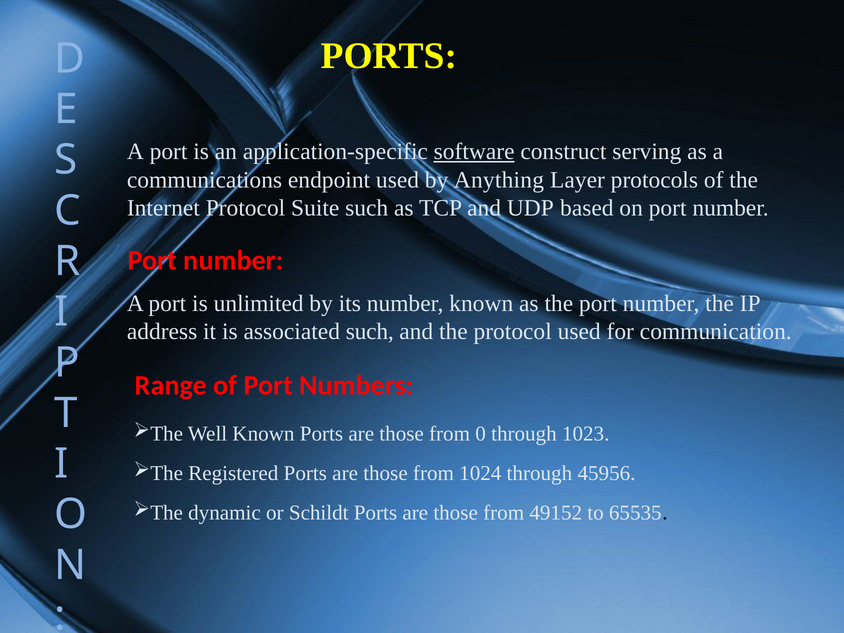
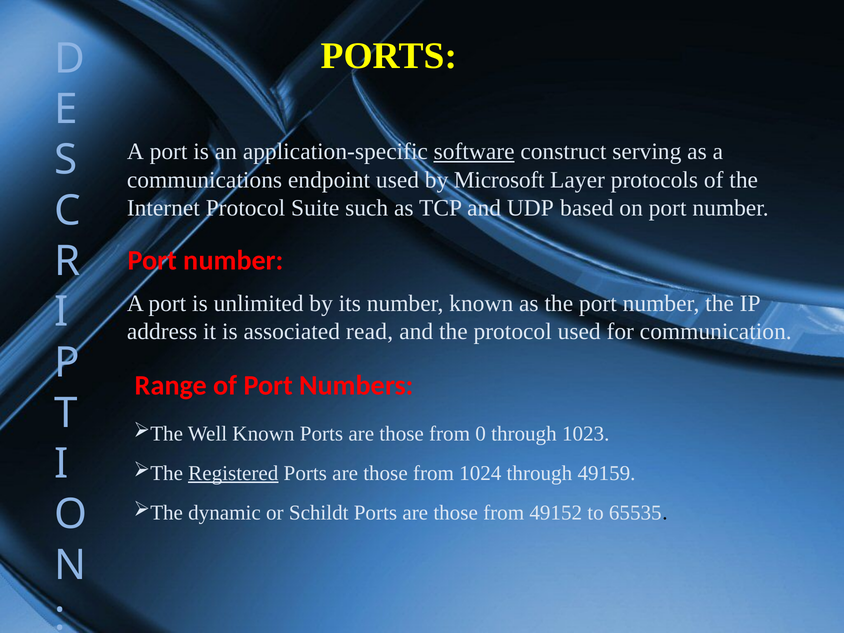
Anything: Anything -> Microsoft (499, 180)
associated such: such -> read (370, 332)
Registered underline: none -> present (233, 473)
45956: 45956 -> 49159 (607, 473)
